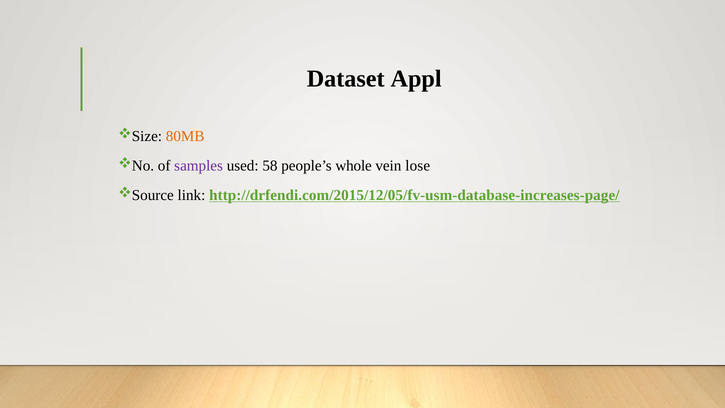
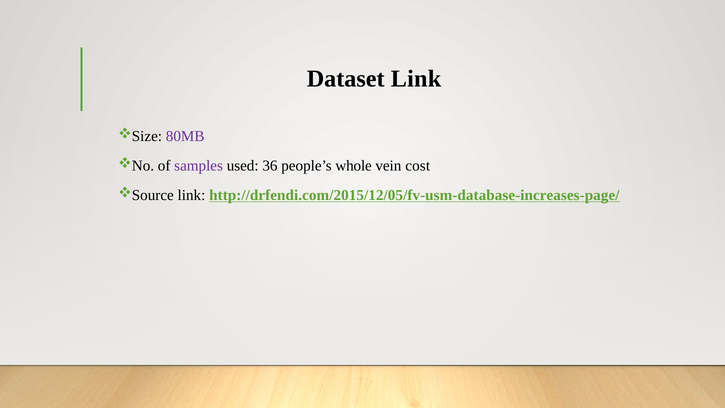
Dataset Appl: Appl -> Link (416, 79)
80MB colour: orange -> purple (185, 136)
58: 58 -> 36 (270, 166)
lose: lose -> cost (418, 166)
